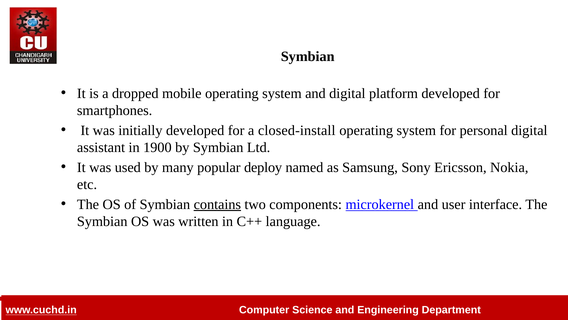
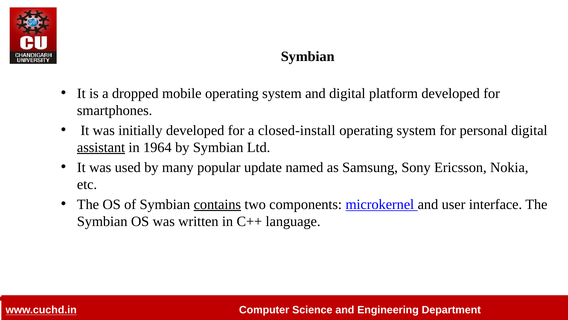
assistant underline: none -> present (101, 147)
1900: 1900 -> 1964 (157, 147)
deploy: deploy -> update (263, 167)
